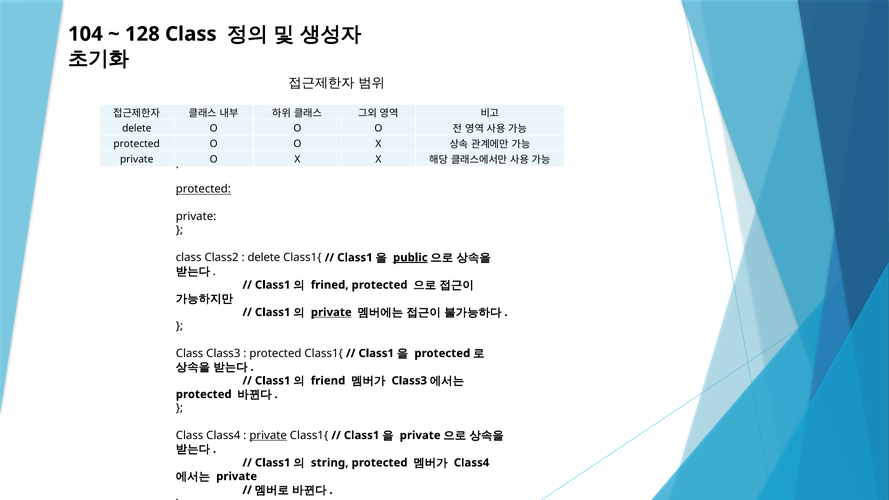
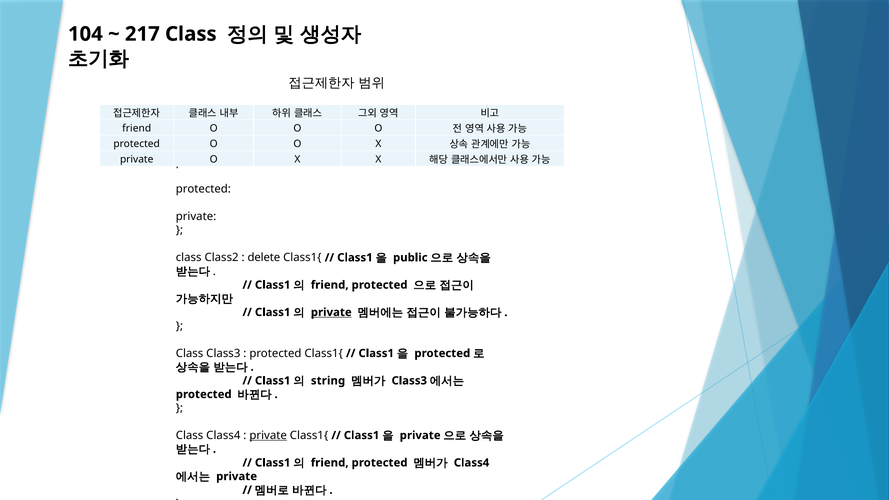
128: 128 -> 217 (142, 34)
delete: delete -> friend (137, 129)
protected underline: present -> none (203, 189)
public underline: present -> none (410, 258)
frined: frined -> friend (330, 285)
friend: friend -> string (328, 381)
string: string -> friend (330, 463)
